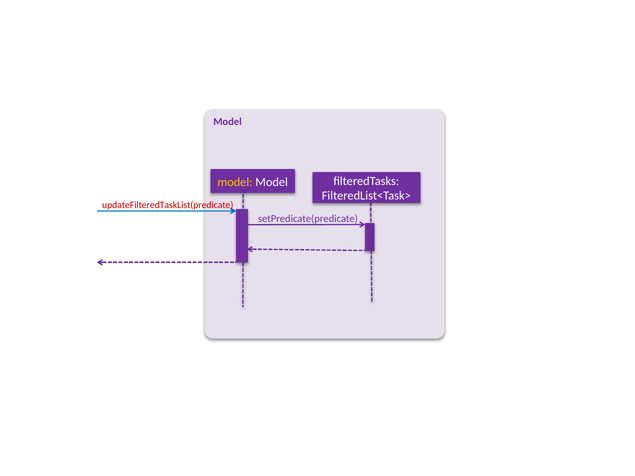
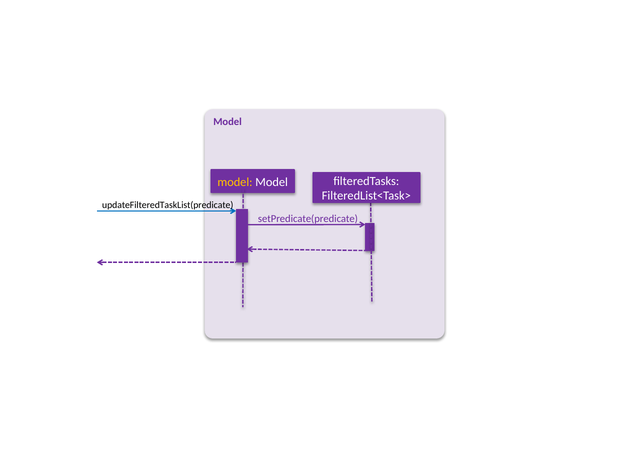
updateFilteredTaskList(predicate colour: red -> black (168, 205)
